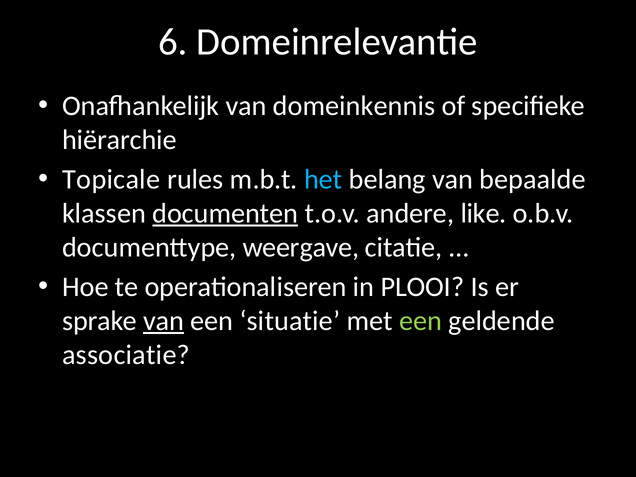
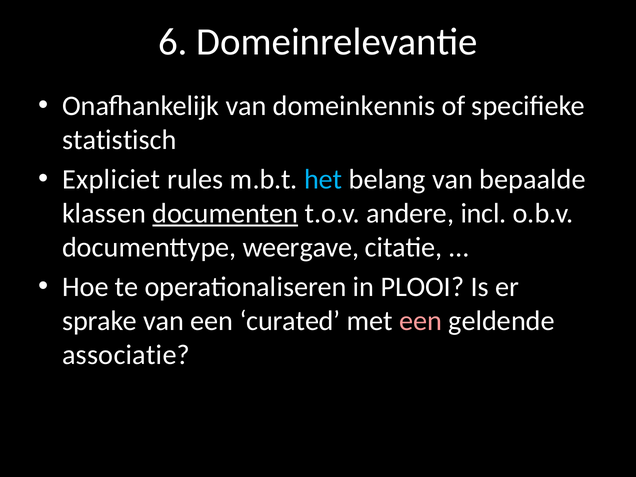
hiërarchie: hiërarchie -> statistisch (119, 140)
Topicale: Topicale -> Expliciet (111, 179)
like: like -> incl (483, 213)
van underline: present -> none (164, 321)
situatie: situatie -> curated (290, 321)
een colour: light green -> pink (421, 321)
